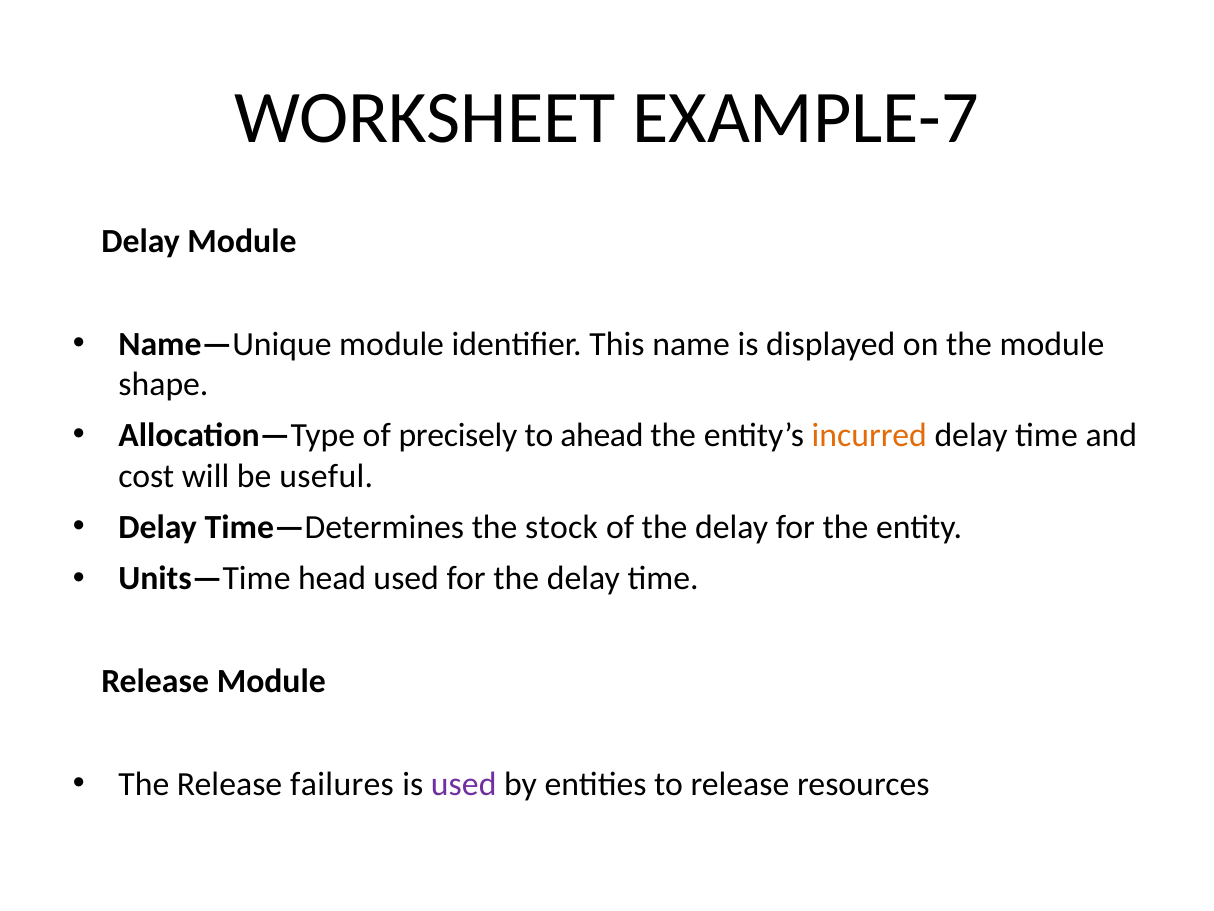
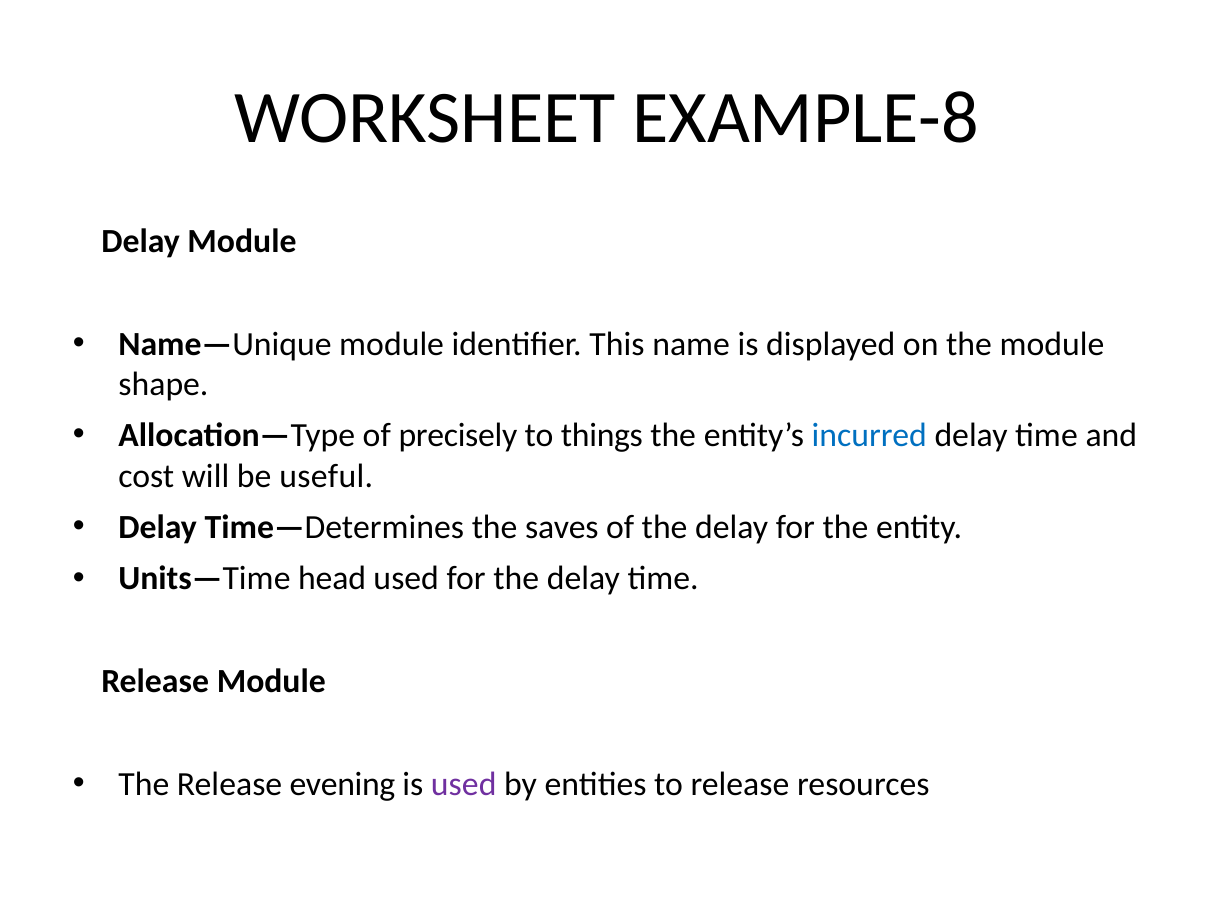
EXAMPLE-7: EXAMPLE-7 -> EXAMPLE-8 (806, 118)
ahead: ahead -> things (602, 435)
incurred colour: orange -> blue (869, 435)
stock: stock -> saves (562, 527)
failures: failures -> evening (342, 784)
